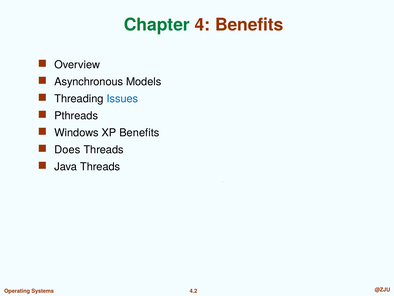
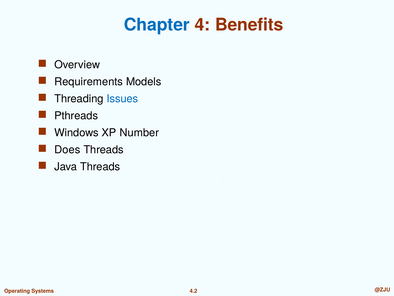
Chapter colour: green -> blue (157, 25)
Asynchronous: Asynchronous -> Requirements (89, 82)
XP Benefits: Benefits -> Number (139, 132)
